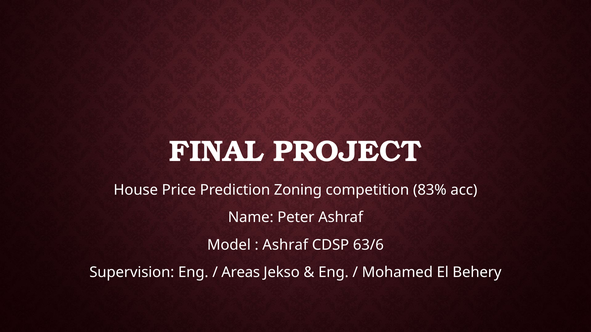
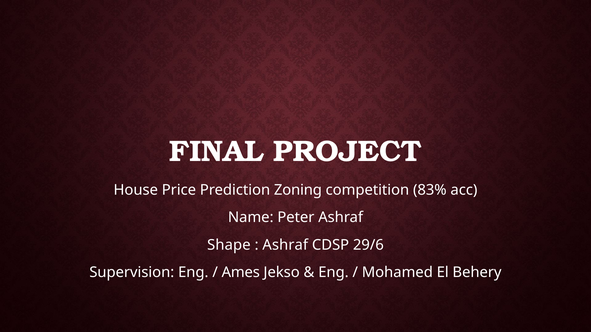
Model: Model -> Shape (229, 245)
63/6: 63/6 -> 29/6 (368, 245)
Areas: Areas -> Ames (241, 273)
